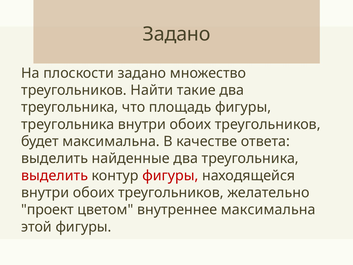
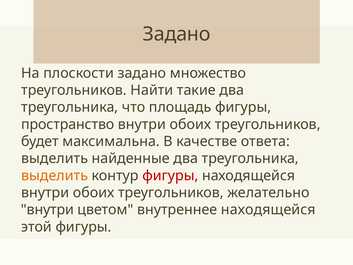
треугольника: треугольника -> пространство (68, 124)
выделить colour: red -> orange (55, 175)
проект: проект -> внутри (47, 210)
внутреннее максимальна: максимальна -> находящейся (268, 210)
